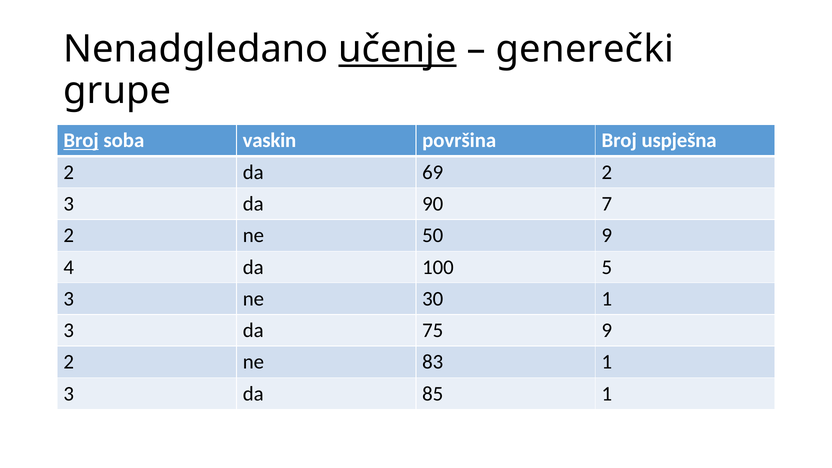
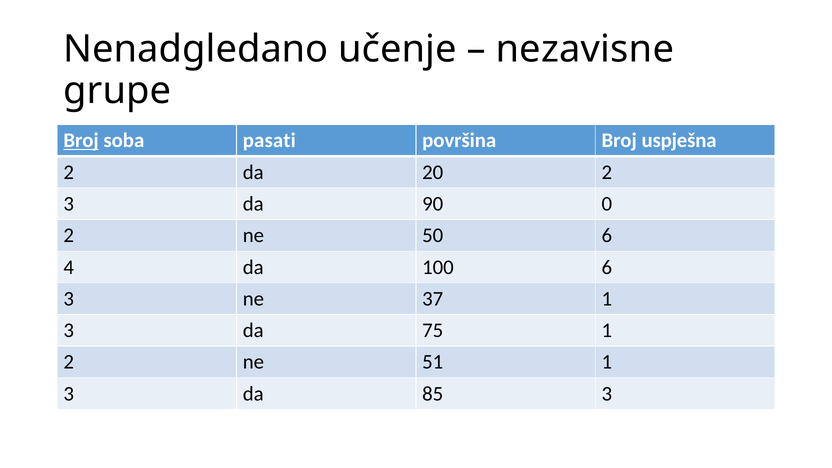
učenje underline: present -> none (398, 49)
generečki: generečki -> nezavisne (585, 49)
vaskin: vaskin -> pasati (269, 141)
69: 69 -> 20 (433, 172)
7: 7 -> 0 (607, 204)
50 9: 9 -> 6 (607, 236)
100 5: 5 -> 6 (607, 267)
30: 30 -> 37 (433, 299)
75 9: 9 -> 1 (607, 330)
83: 83 -> 51 (433, 362)
85 1: 1 -> 3 (607, 394)
